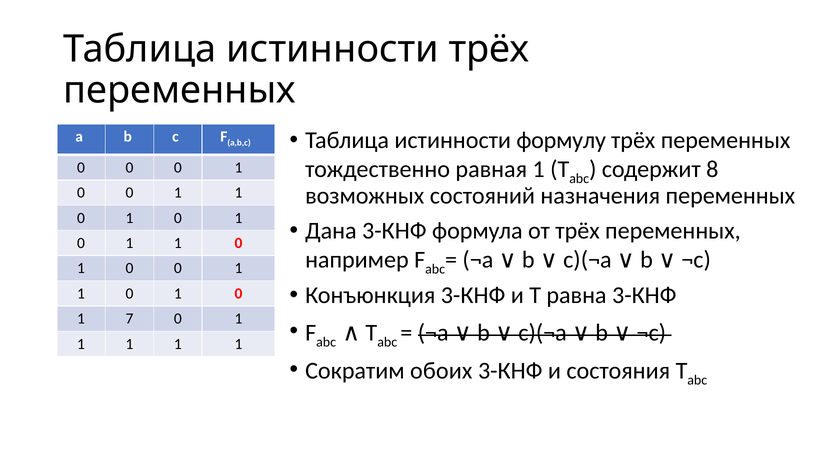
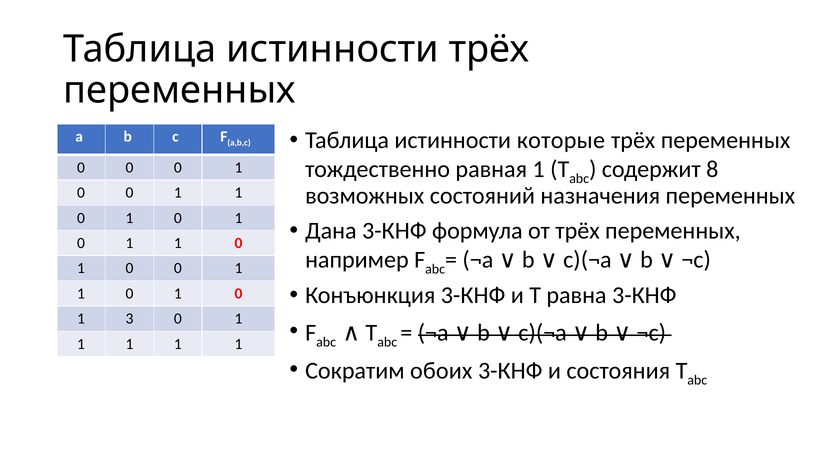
формулу: формулу -> которые (561, 140)
7: 7 -> 3 (129, 319)
